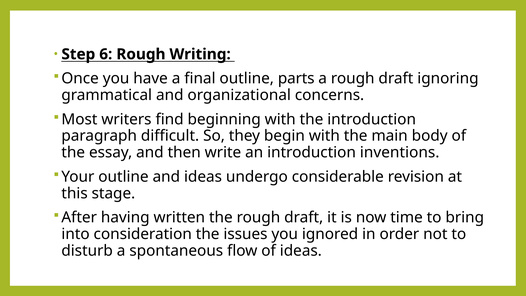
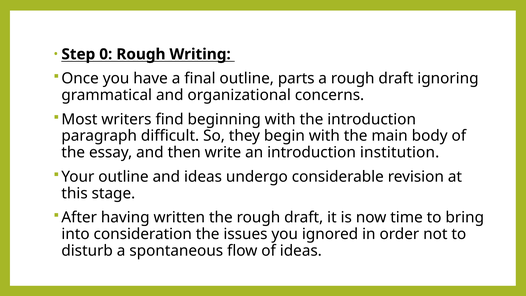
6: 6 -> 0 (106, 54)
inventions: inventions -> institution (400, 152)
